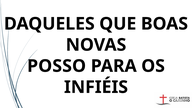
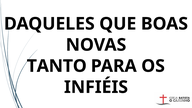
POSSO: POSSO -> TANTO (57, 66)
